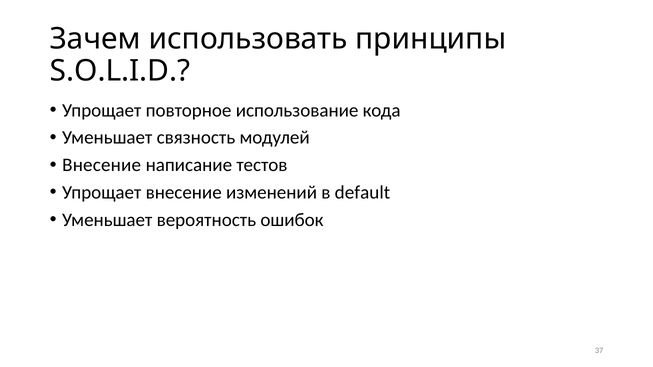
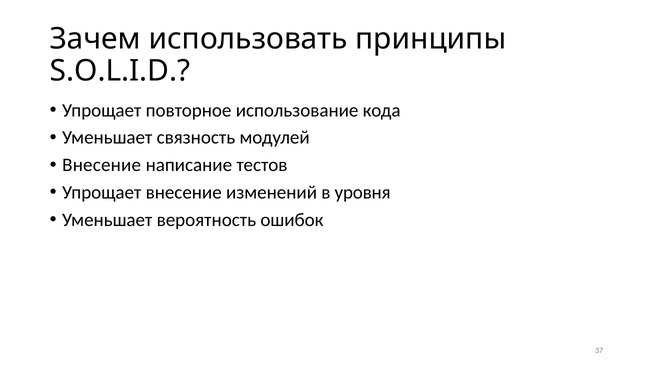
default: default -> уровня (363, 193)
